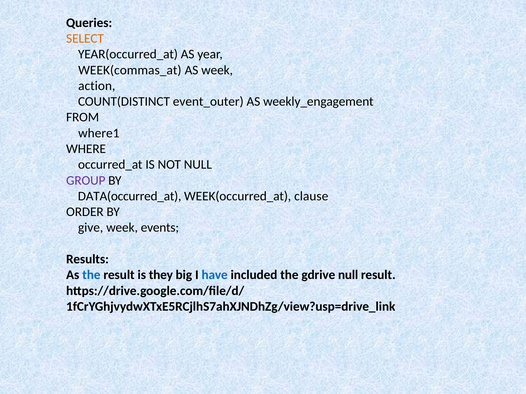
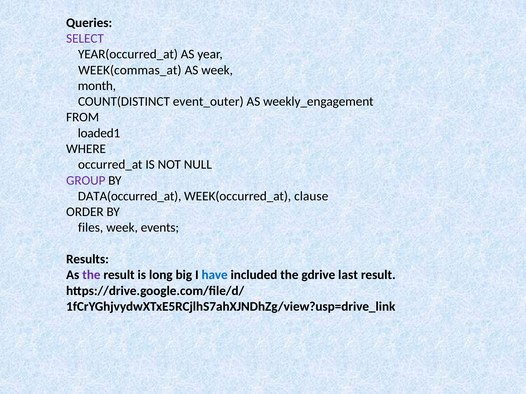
SELECT colour: orange -> purple (85, 39)
action: action -> month (97, 86)
where1: where1 -> loaded1 (99, 133)
give: give -> files (91, 228)
the colour: blue -> purple (91, 275)
they: they -> long (161, 275)
gdrive null: null -> last (348, 275)
